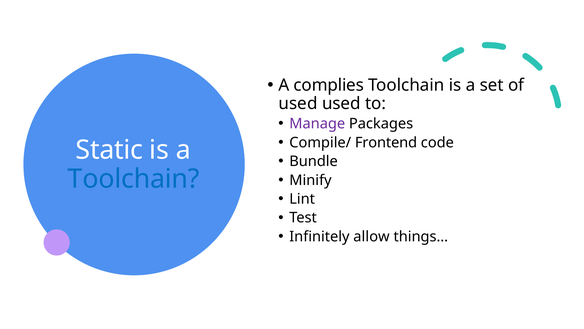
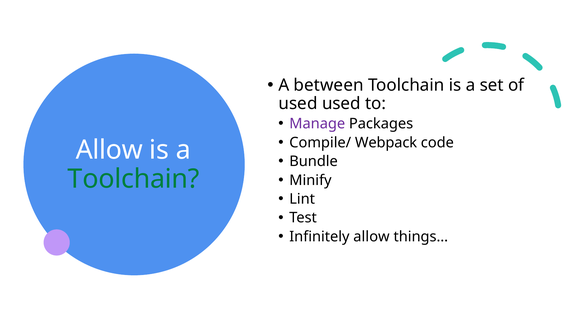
complies: complies -> between (329, 85)
Frontend: Frontend -> Webpack (386, 142)
Static: Static -> Allow (109, 150)
Toolchain colour: blue -> green (134, 179)
